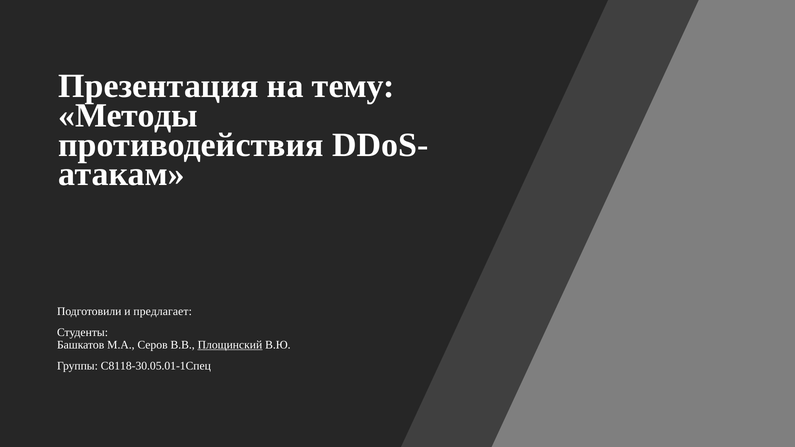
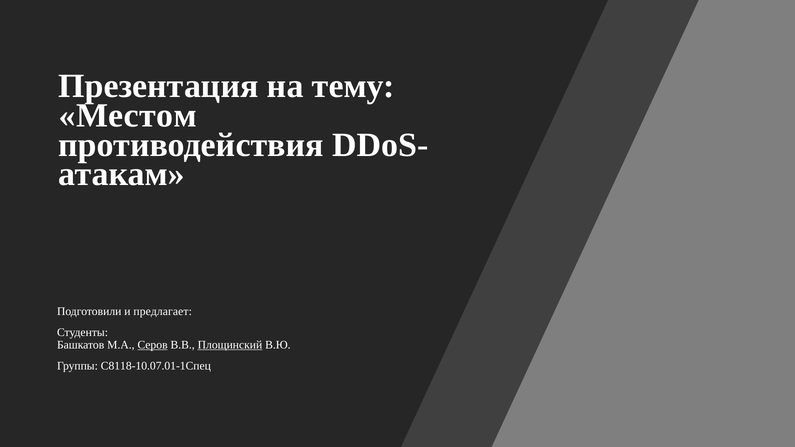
Методы: Методы -> Местом (128, 116)
Серов underline: none -> present (153, 345)
С8118-30.05.01-1Спец: С8118-30.05.01-1Спец -> С8118-10.07.01-1Спец (156, 366)
